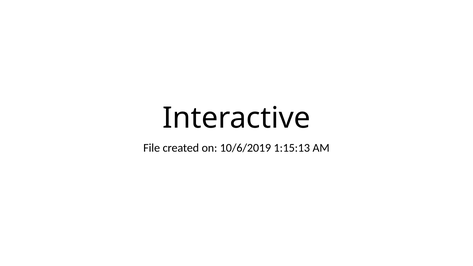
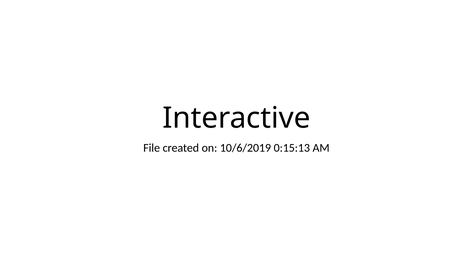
1:15:13: 1:15:13 -> 0:15:13 (292, 148)
